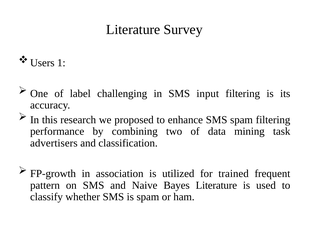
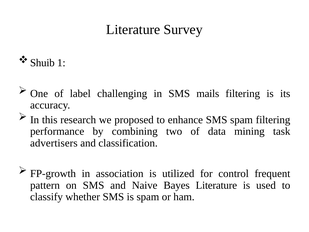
Users: Users -> Shuib (42, 63)
input: input -> mails (208, 93)
trained: trained -> control (234, 173)
